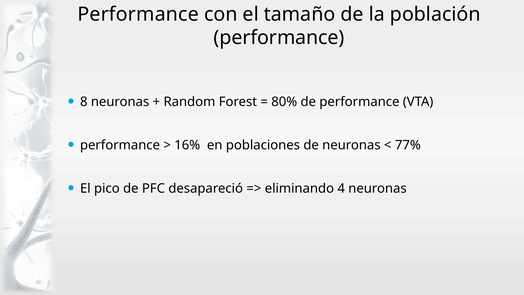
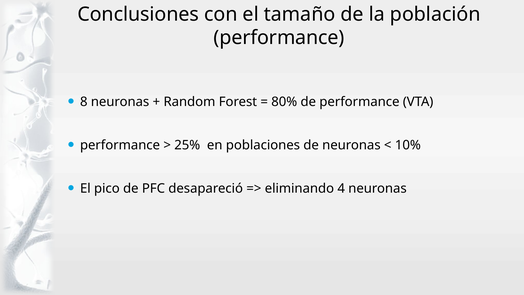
Performance: Performance -> Conclusiones (138, 14)
16%: 16% -> 25% (187, 145)
77%: 77% -> 10% (408, 145)
